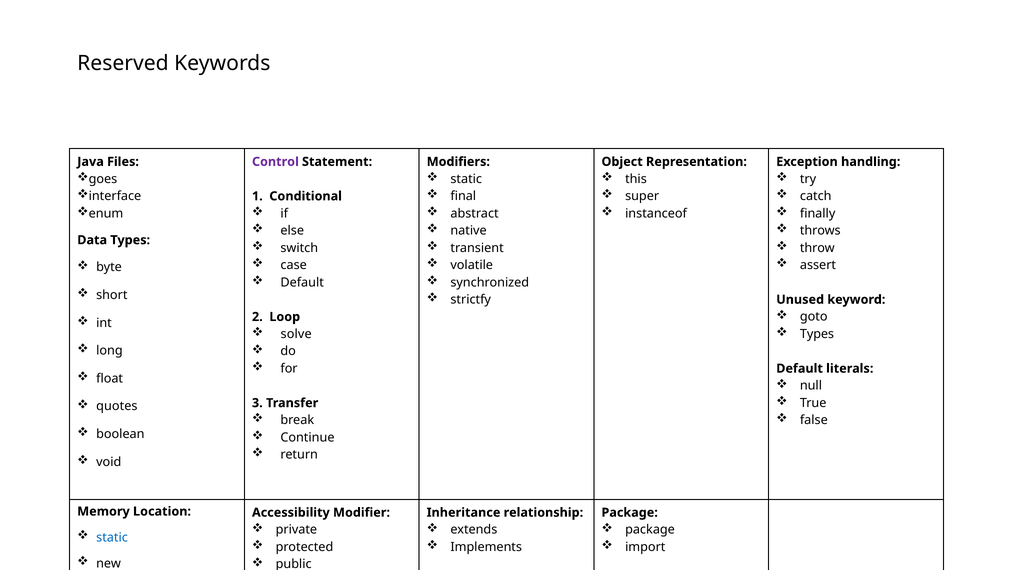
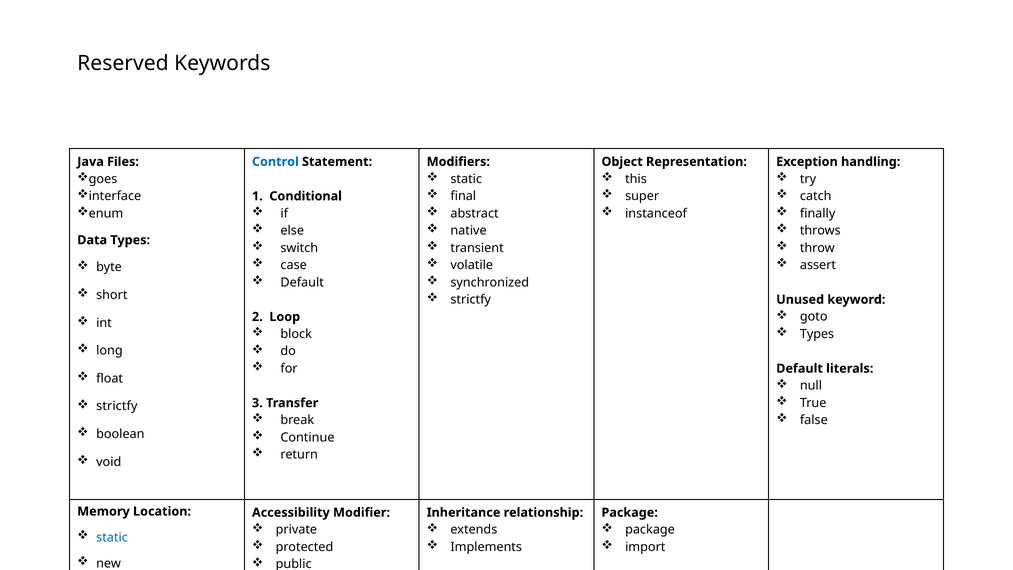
Control colour: purple -> blue (275, 162)
solve: solve -> block (296, 334)
quotes: quotes -> strictfy (117, 406)
